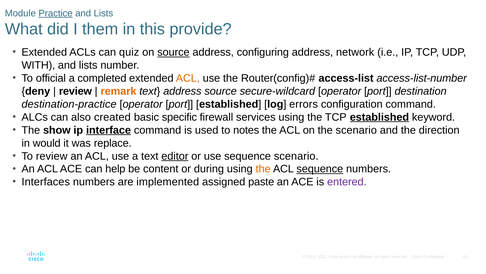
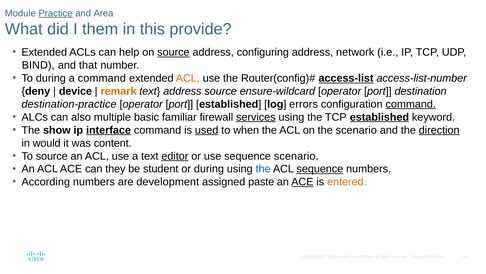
Lists: Lists -> Area (104, 13)
quiz: quiz -> help (129, 52)
WITH: WITH -> BIND (38, 65)
lists: lists -> that (88, 65)
To official: official -> during (51, 78)
a completed: completed -> command (102, 78)
access-list underline: none -> present (346, 78)
review: review -> device (75, 91)
secure-wildcard: secure-wildcard -> ensure-wildcard (277, 91)
command underline: none -> present (411, 104)
created: created -> multiple (112, 117)
specific: specific -> familiar (179, 117)
services underline: none -> present (256, 117)
used underline: none -> present (207, 130)
notes: notes -> when (246, 130)
direction underline: none -> present (439, 130)
replace: replace -> content (113, 143)
To review: review -> source (52, 156)
help: help -> they (115, 169)
content: content -> student (161, 169)
the colour: orange -> blue (263, 169)
Interfaces: Interfaces -> According (46, 182)
implemented: implemented -> development (168, 182)
ACE underline: none -> present (302, 182)
entered colour: purple -> orange (347, 182)
